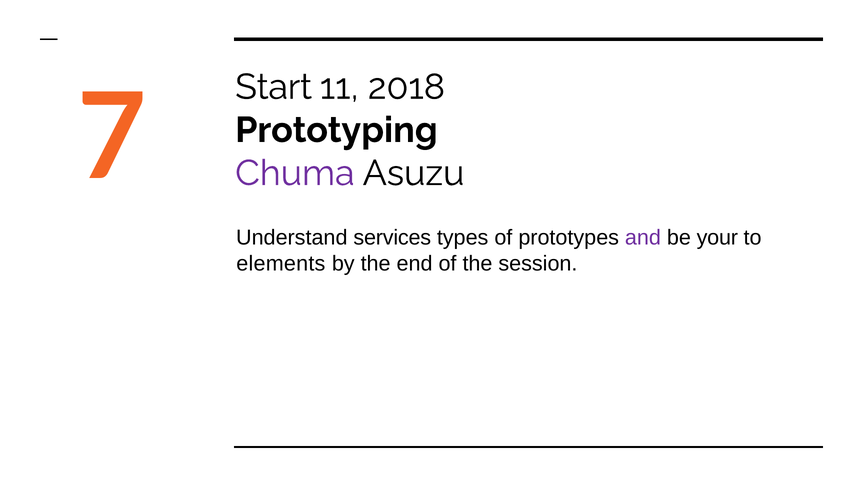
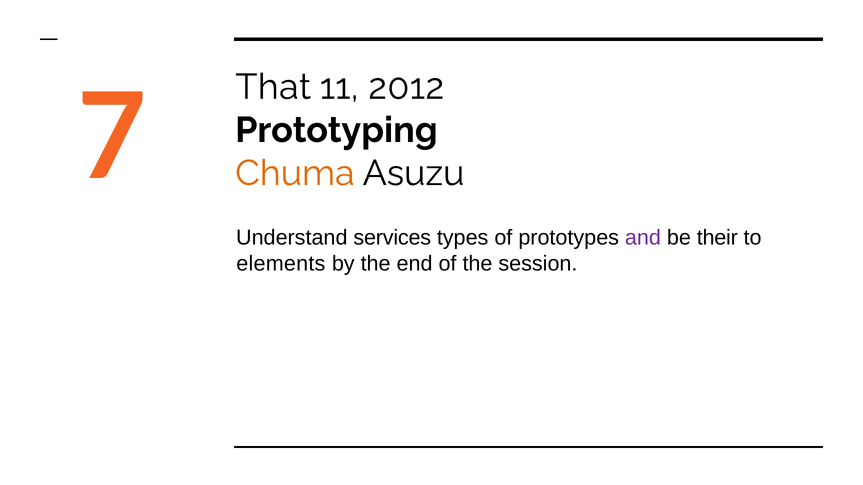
Start: Start -> That (273, 87)
2018: 2018 -> 2012 (406, 87)
Chuma colour: purple -> orange (295, 173)
your: your -> their (717, 238)
